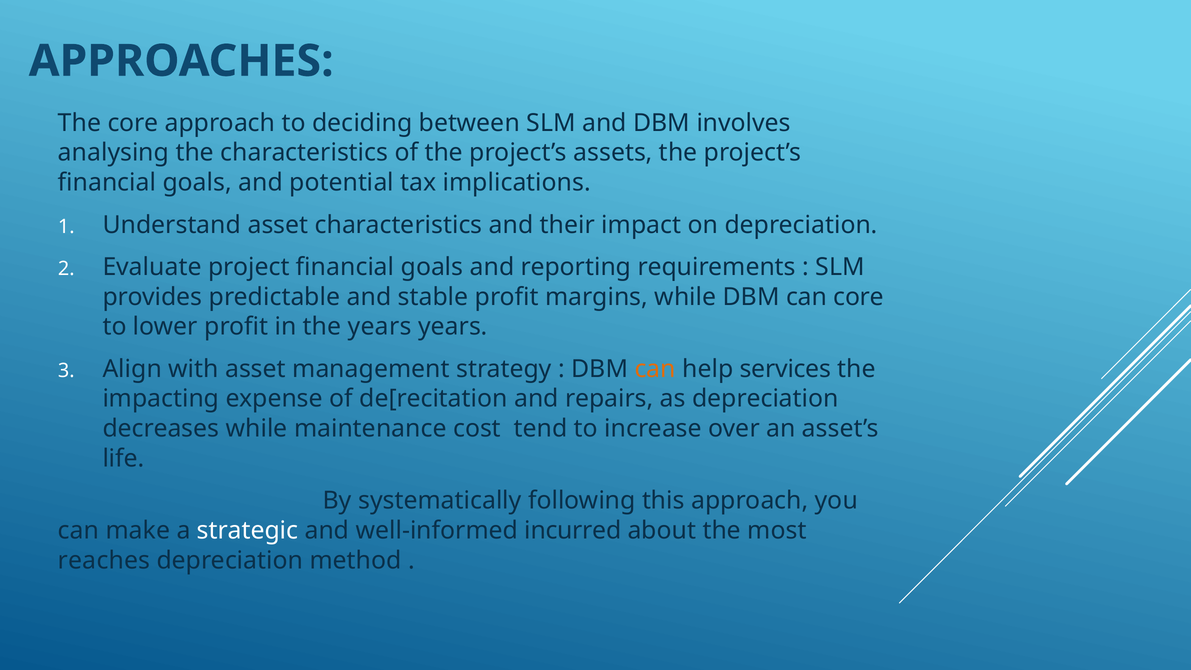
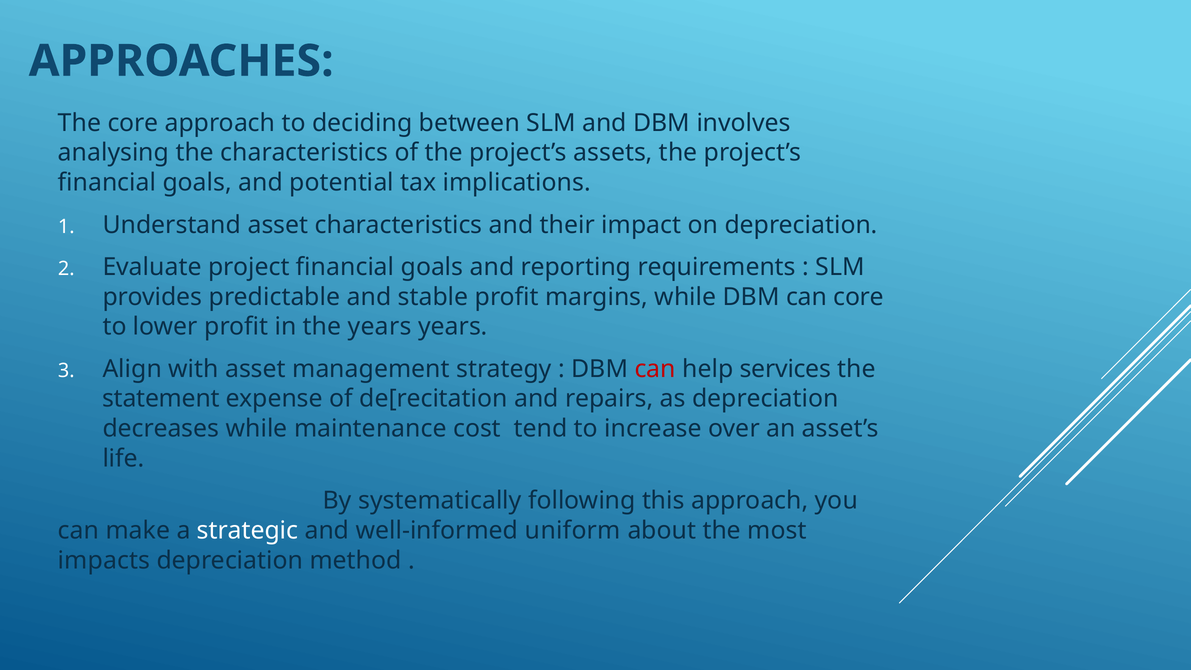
can colour: orange -> red (655, 369)
impacting: impacting -> statement (161, 399)
incurred: incurred -> uniform (573, 530)
reaches: reaches -> impacts (104, 560)
